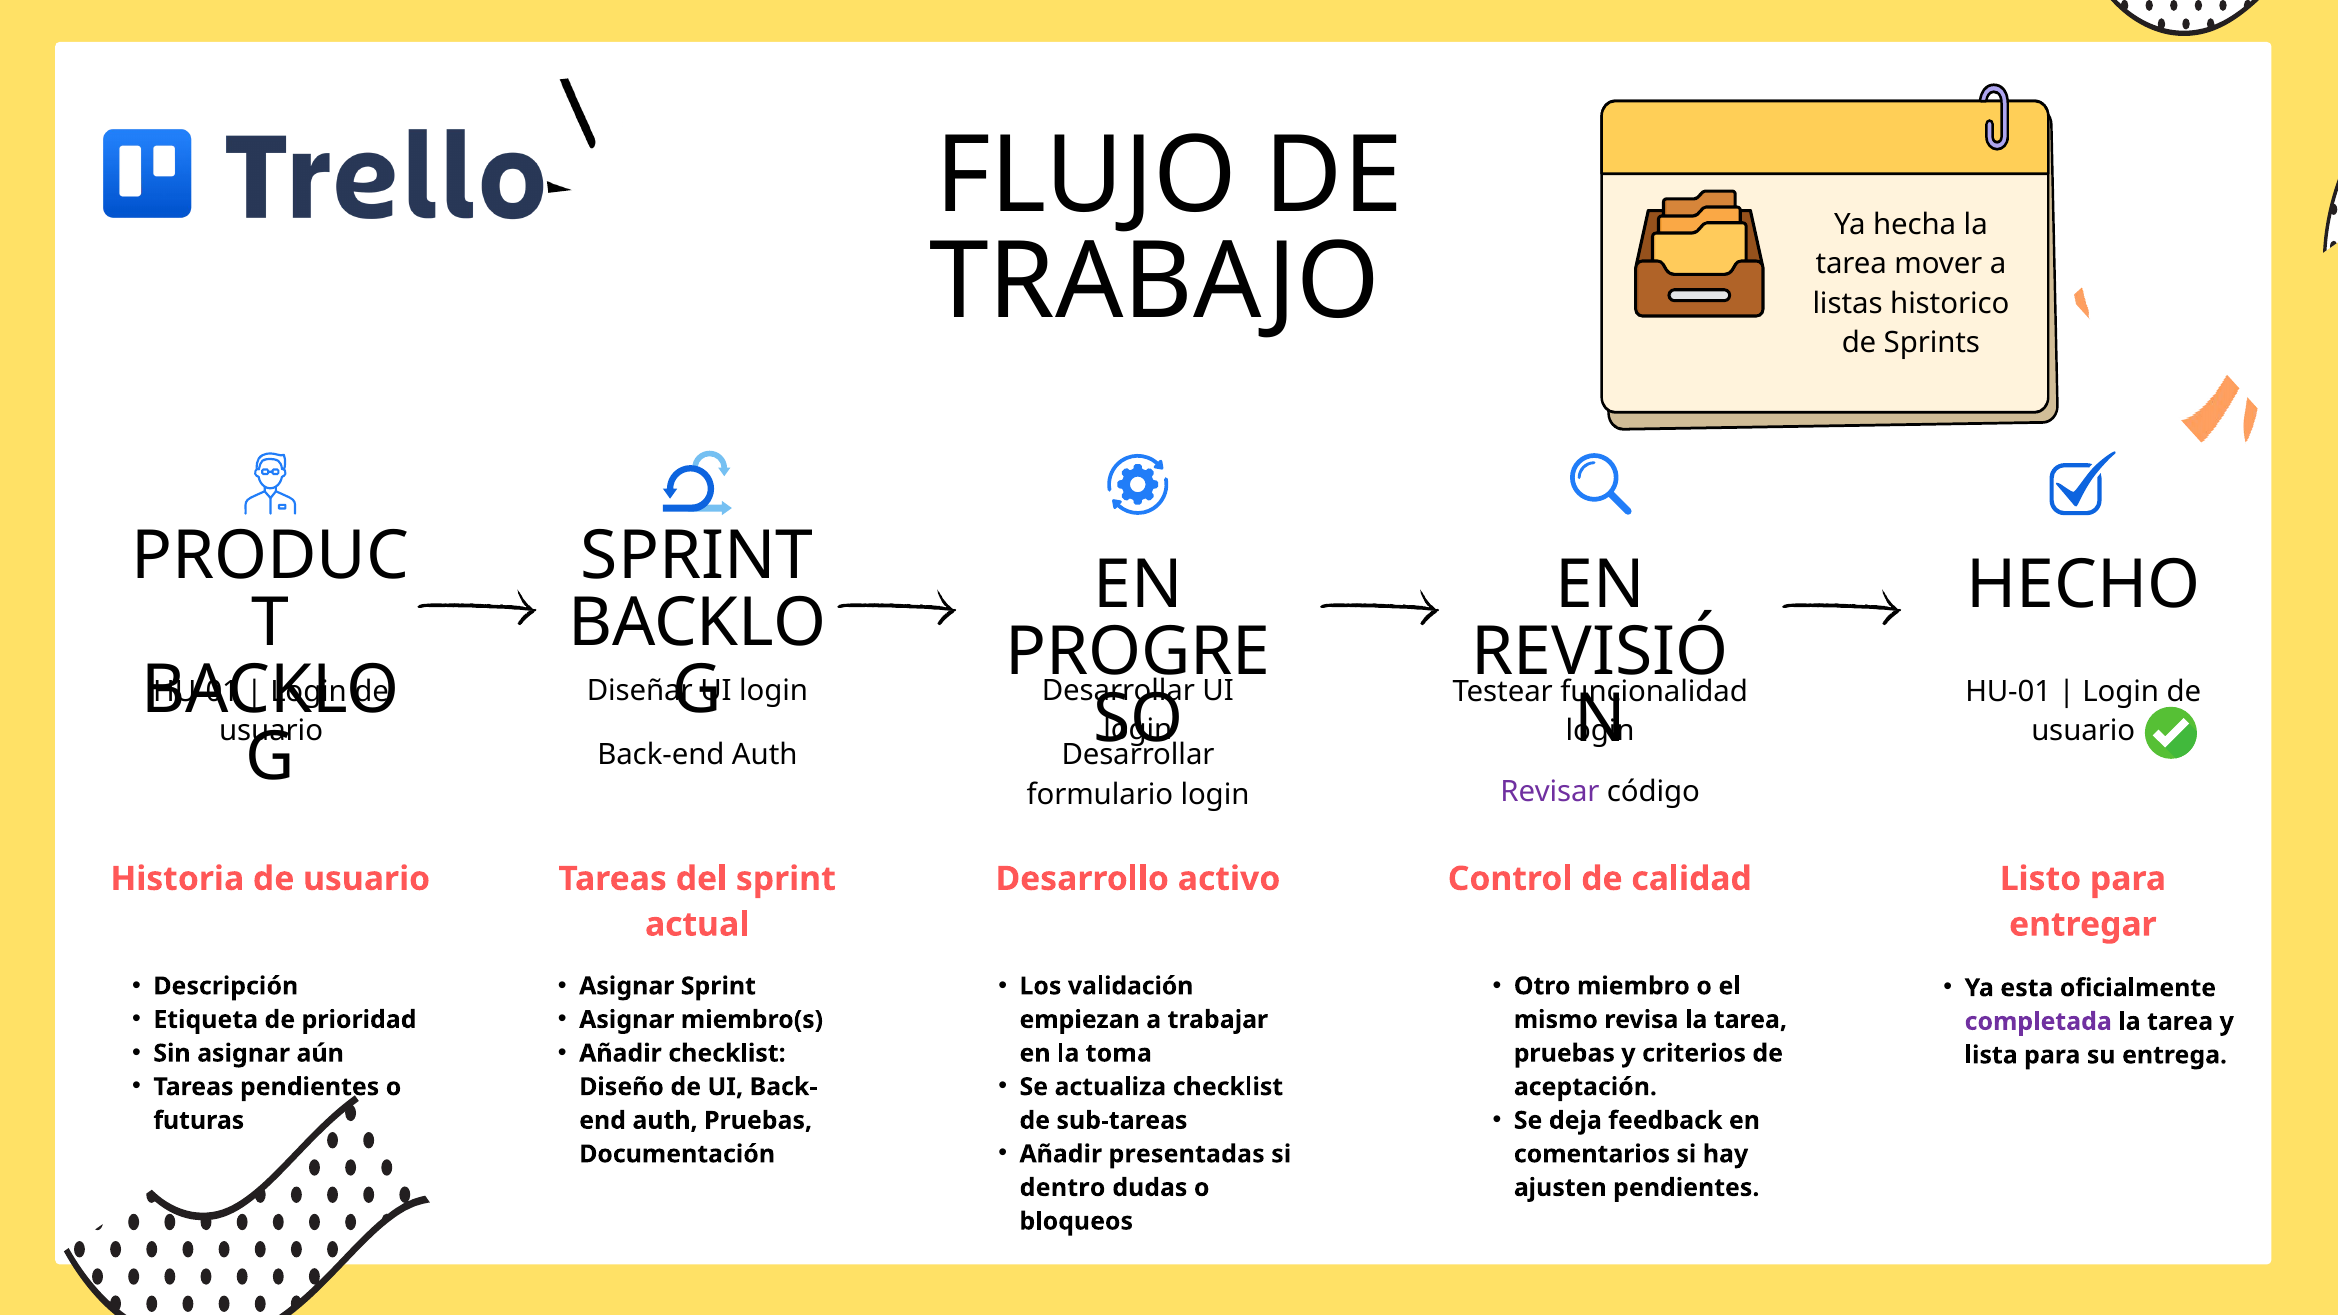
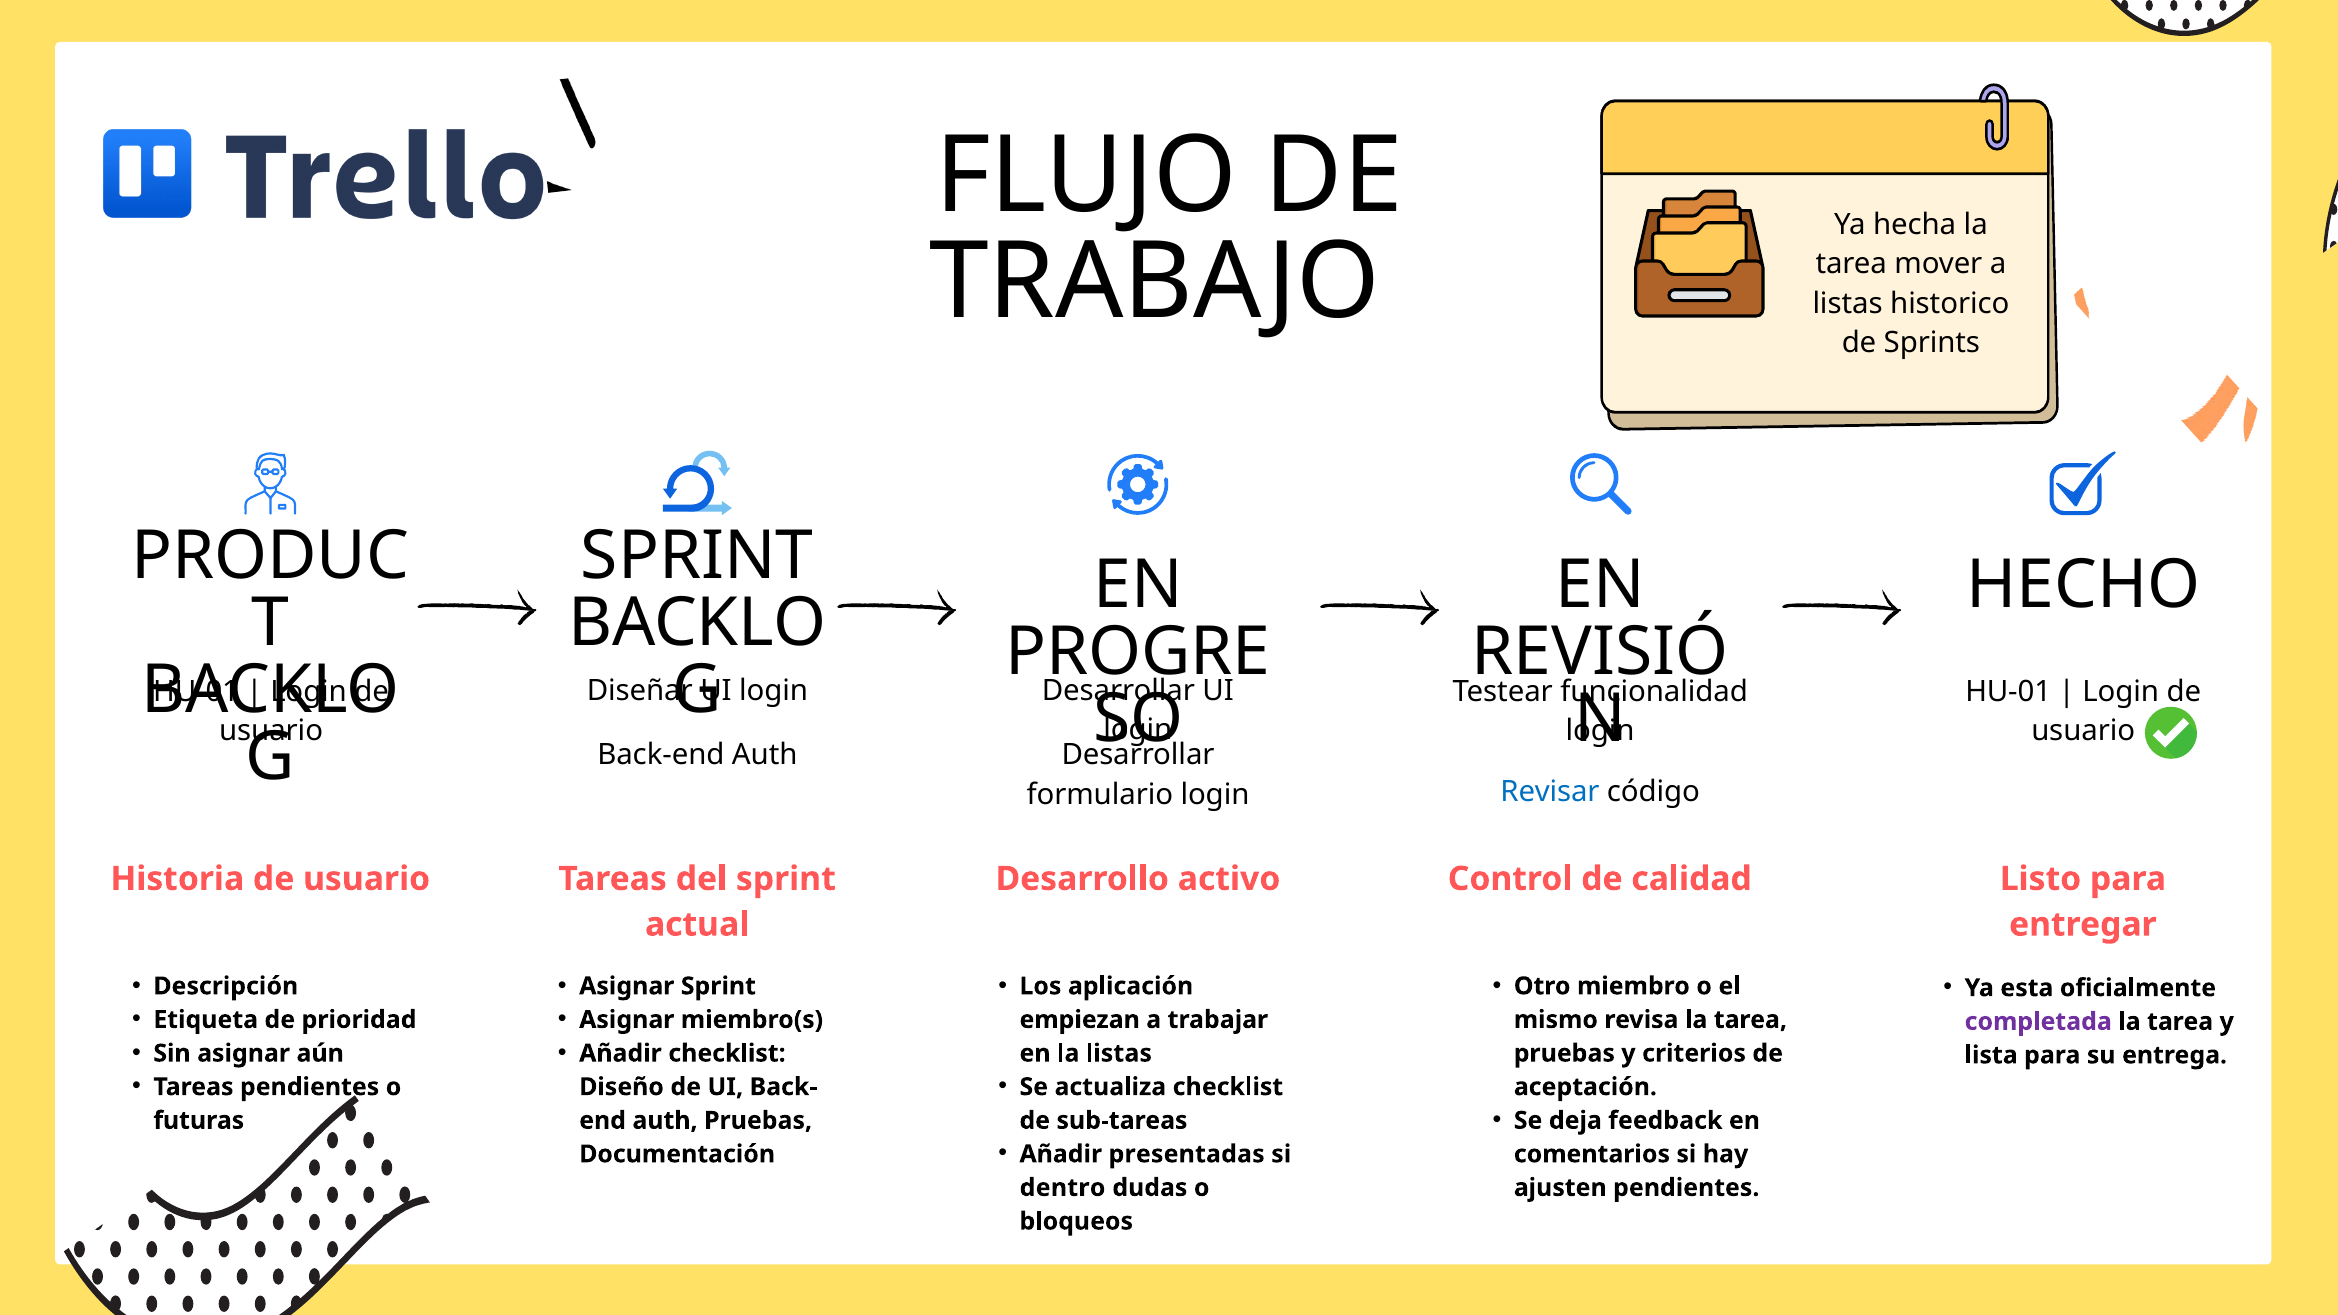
Revisar colour: purple -> blue (1550, 792)
validación: validación -> aplicación (1131, 986)
la toma: toma -> listas (1119, 1053)
